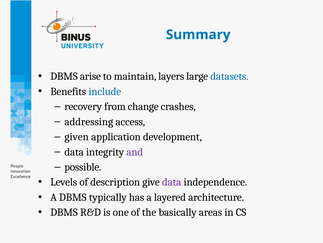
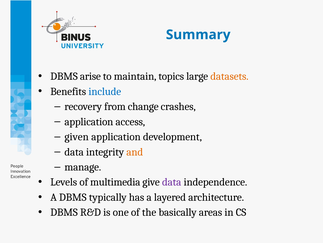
layers: layers -> topics (171, 76)
datasets colour: blue -> orange (229, 76)
addressing: addressing -> application (89, 121)
and colour: purple -> orange (135, 151)
possible: possible -> manage (83, 167)
description: description -> multimedia (115, 182)
